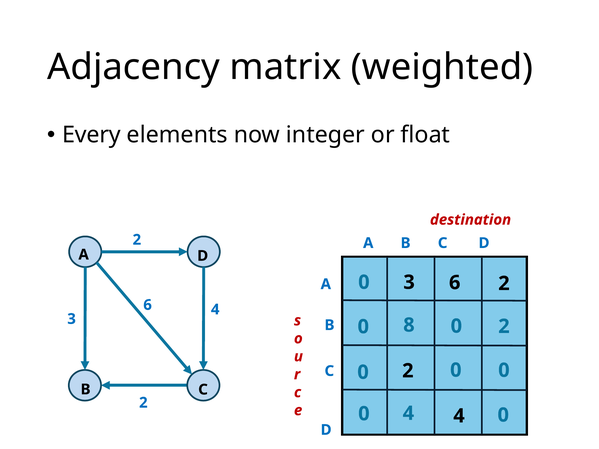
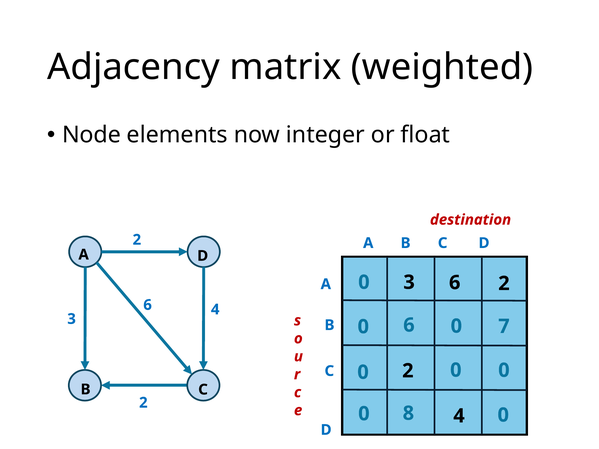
Every: Every -> Node (91, 135)
0 8: 8 -> 6 (409, 325)
0 2: 2 -> 7 (504, 327)
0 4: 4 -> 8 (408, 413)
